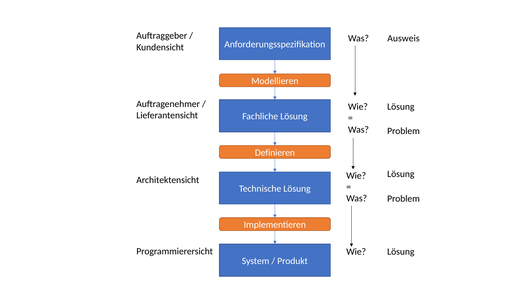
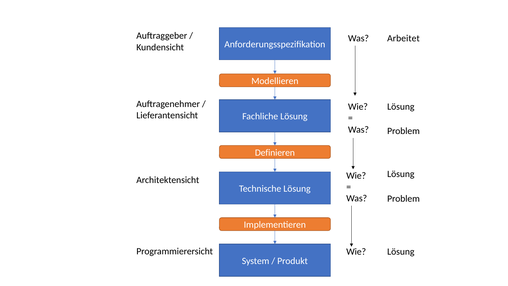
Ausweis: Ausweis -> Arbeitet (403, 38)
